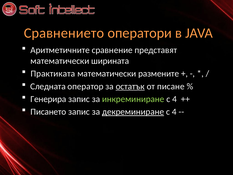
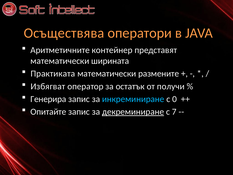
Сравнението: Сравнението -> Осъществява (64, 33)
сравнение: сравнение -> контейнер (112, 50)
Следната: Следната -> Избягват (48, 86)
остатък underline: present -> none (130, 86)
писане: писане -> получи (171, 86)
инкреминиране colour: light green -> light blue (133, 99)
4: 4 -> 0 (174, 99)
Писането: Писането -> Опитайте (48, 112)
4: 4 -> 7 (174, 112)
